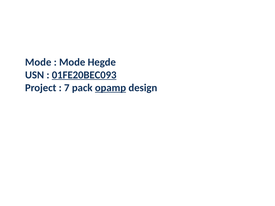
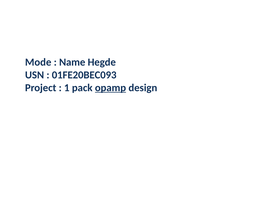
Mode: Mode -> Name (72, 62)
01FE20BEC093 underline: present -> none (84, 75)
7: 7 -> 1 (67, 88)
